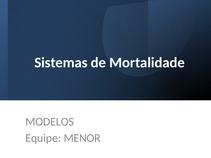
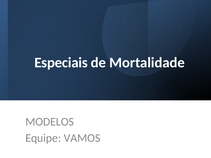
Sistemas: Sistemas -> Especiais (61, 63)
MENOR: MENOR -> VAMOS (82, 138)
